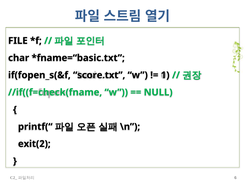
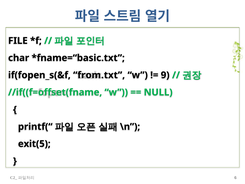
score.txt: score.txt -> from.txt (99, 75)
1: 1 -> 9 (165, 75)
//if((f=check(fname: //if((f=check(fname -> //if((f=offset(fname (55, 92)
exit(2: exit(2 -> exit(5 (34, 144)
